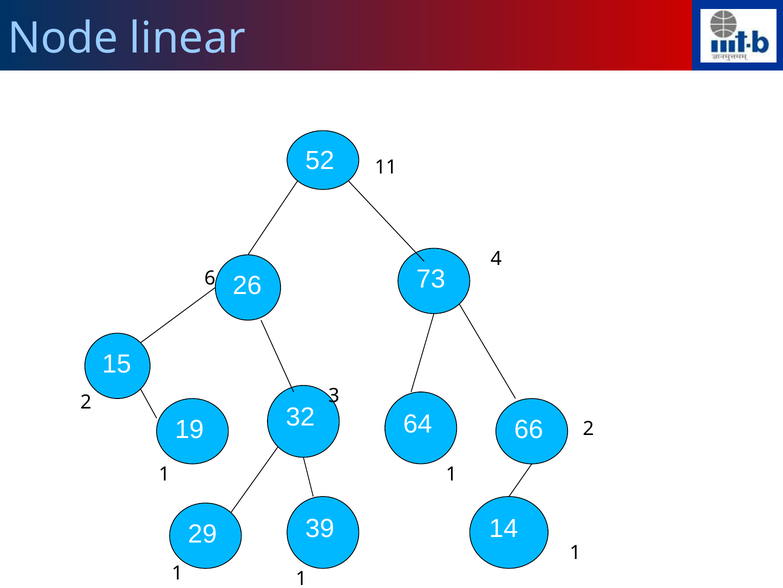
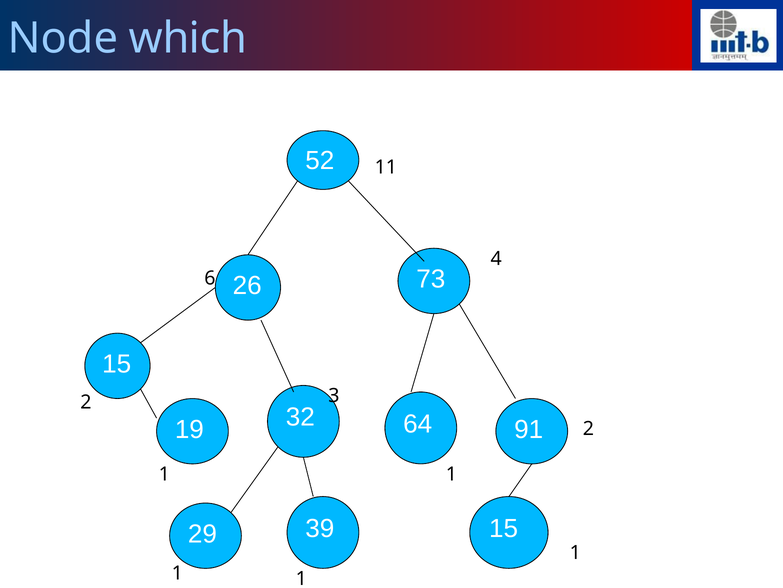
linear: linear -> which (188, 38)
66: 66 -> 91 (529, 429)
39 14: 14 -> 15 (504, 528)
